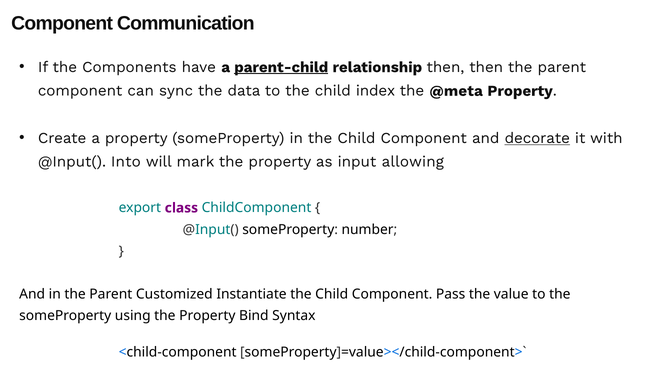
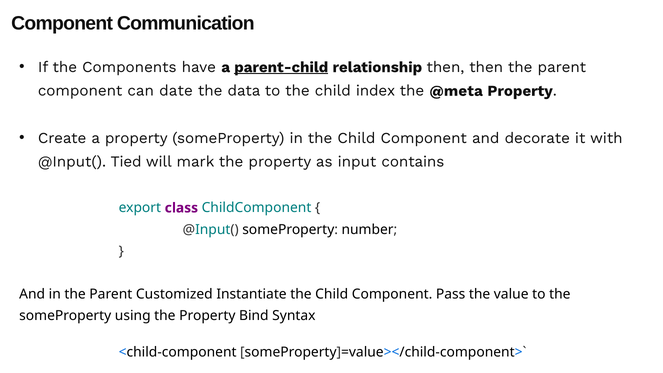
sync: sync -> date (176, 91)
decorate underline: present -> none (537, 138)
Into: Into -> Tied (126, 162)
allowing: allowing -> contains (413, 162)
